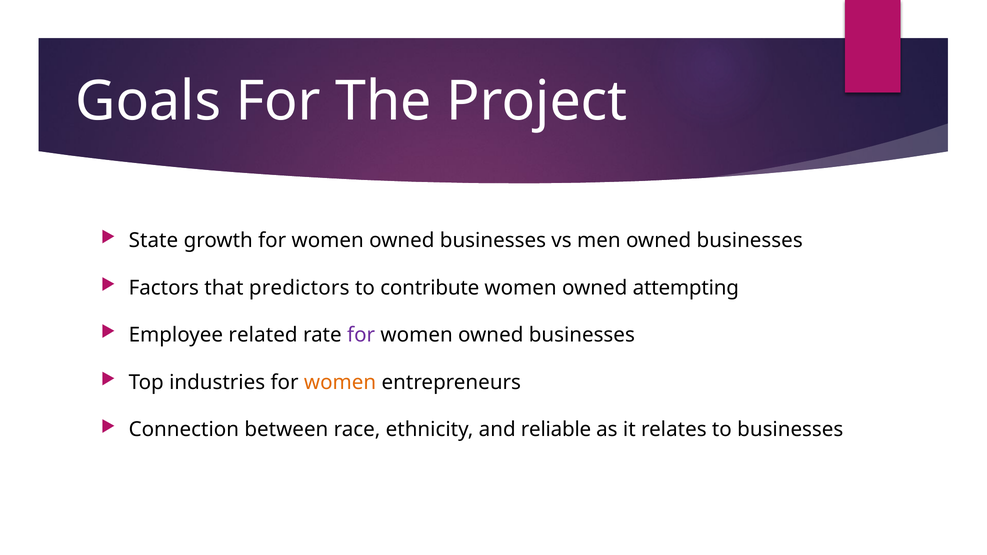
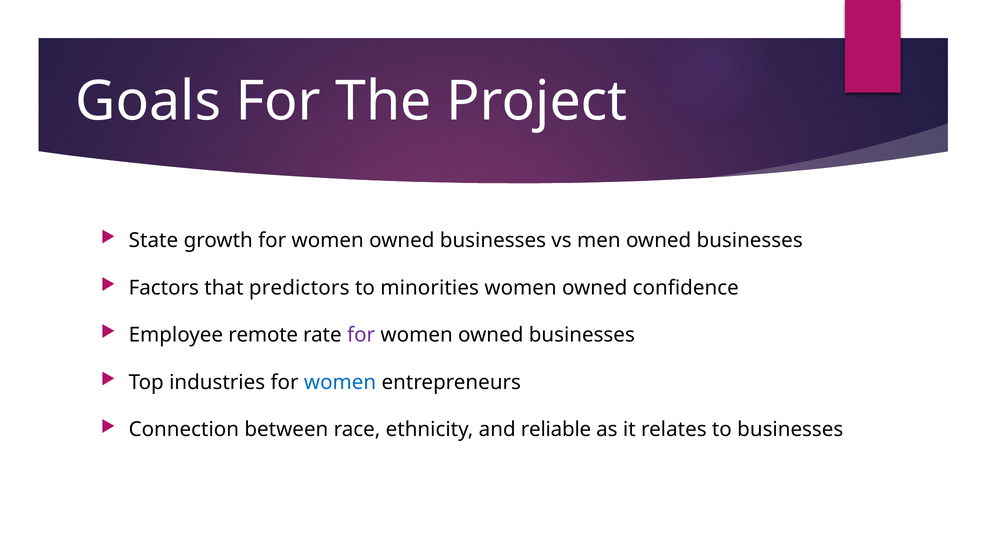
contribute: contribute -> minorities (430, 288)
attempting: attempting -> confidence (686, 288)
related: related -> remote (263, 335)
women colour: orange -> blue (340, 382)
